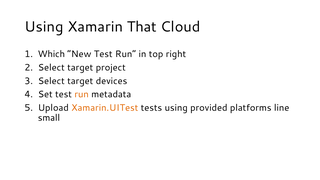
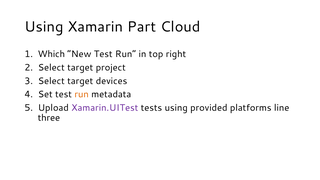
That: That -> Part (142, 27)
Xamarin.UITest colour: orange -> purple (105, 108)
small: small -> three (49, 118)
